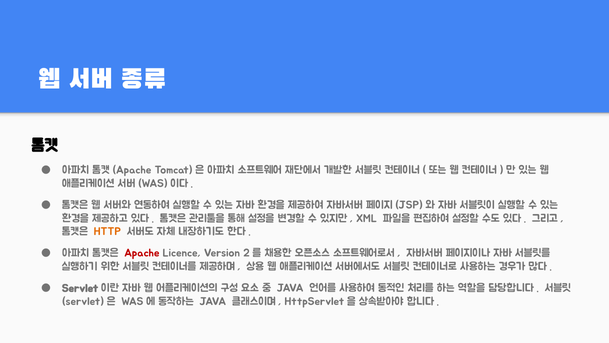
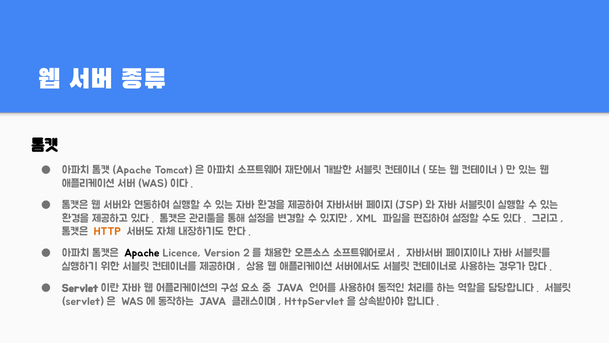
Apache colour: red -> black (142, 253)
